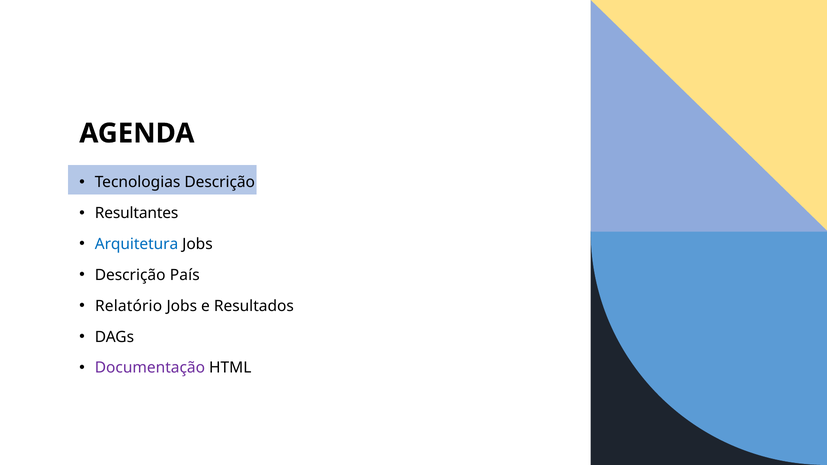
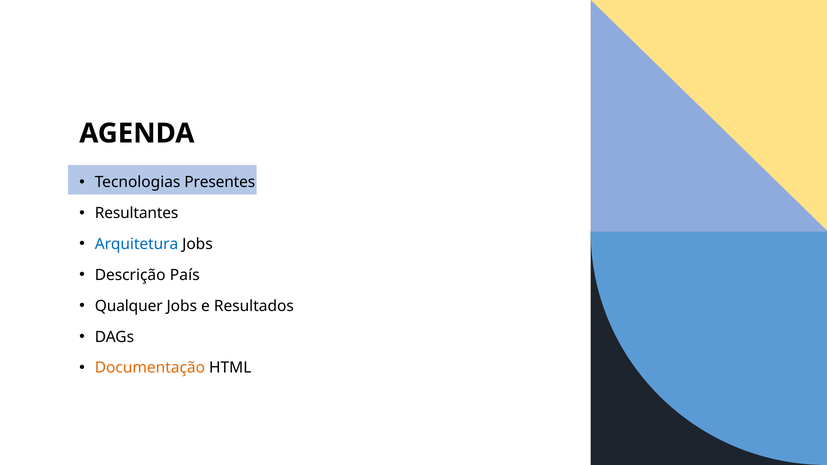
Tecnologias Descrição: Descrição -> Presentes (220, 182)
Relatório: Relatório -> Qualquer (129, 306)
Documentação colour: purple -> orange (150, 368)
